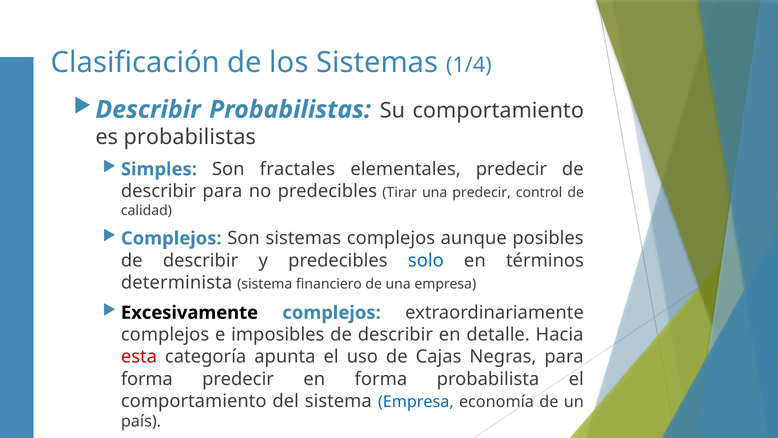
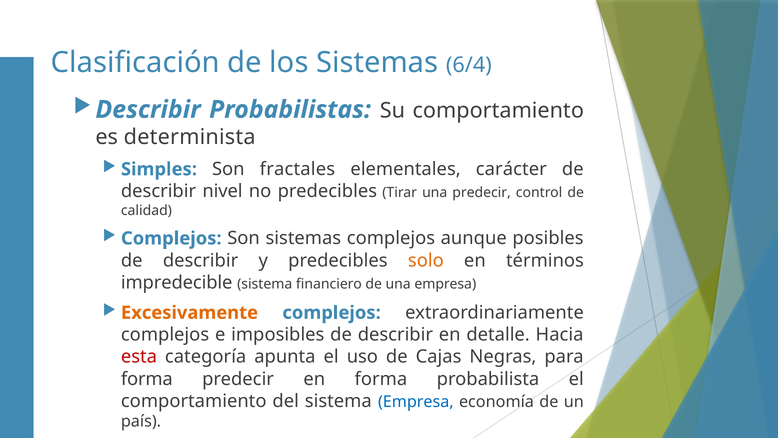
1/4: 1/4 -> 6/4 (469, 65)
es probabilistas: probabilistas -> determinista (190, 137)
elementales predecir: predecir -> carácter (511, 169)
describir para: para -> nivel (223, 191)
solo colour: blue -> orange (426, 260)
determinista: determinista -> impredecible (177, 282)
Excesivamente colour: black -> orange (189, 312)
